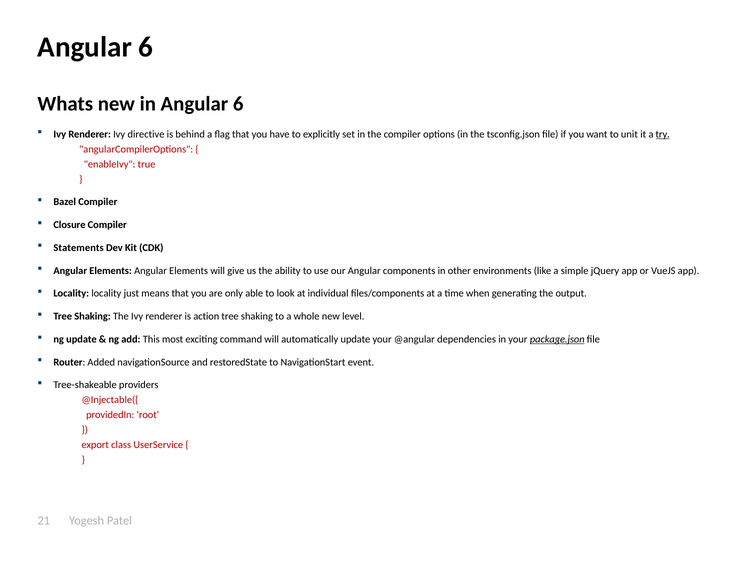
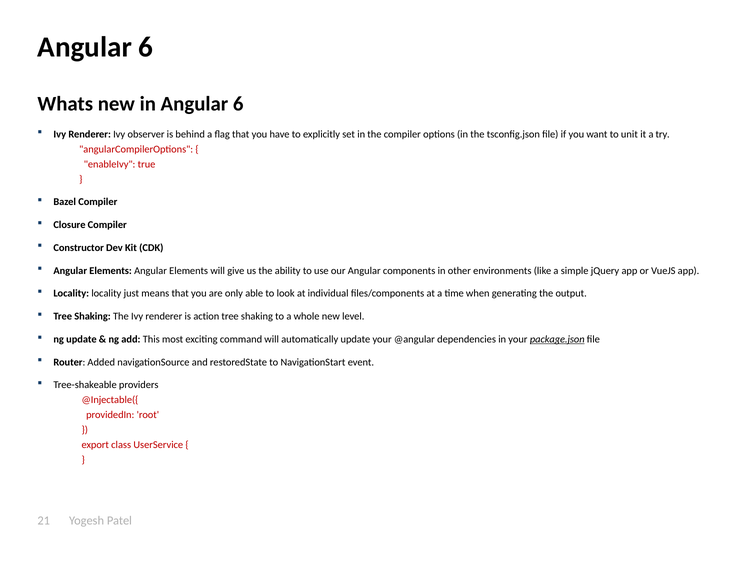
directive: directive -> observer (146, 134)
try underline: present -> none (663, 134)
Statements: Statements -> Constructor (79, 248)
